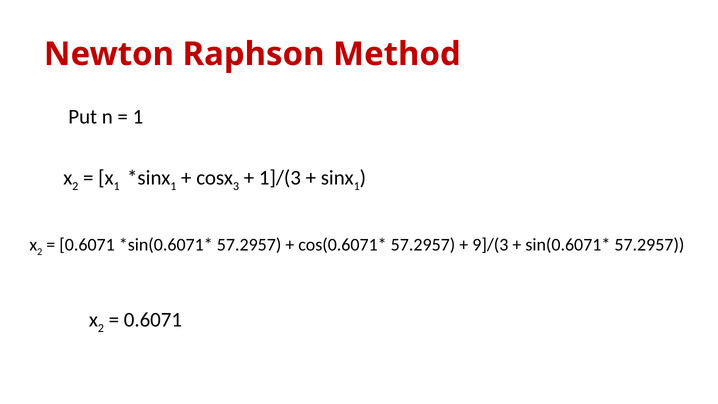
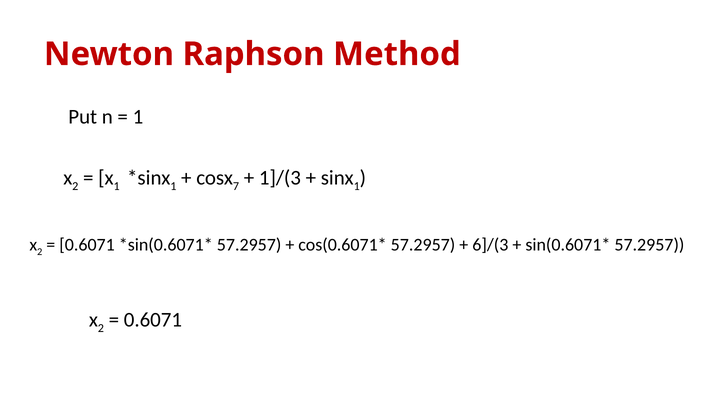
3: 3 -> 7 (236, 186)
9]/(3: 9]/(3 -> 6]/(3 (490, 245)
